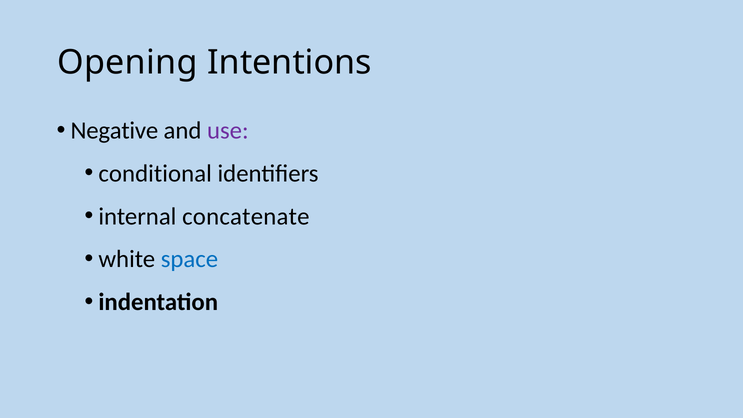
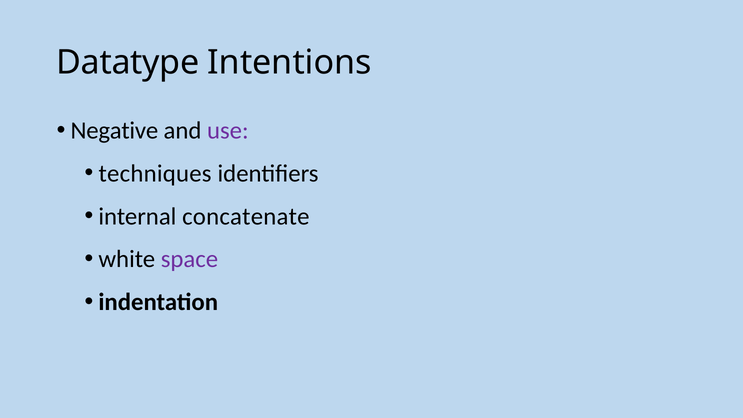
Opening: Opening -> Datatype (128, 62)
conditional: conditional -> techniques (155, 174)
space colour: blue -> purple (189, 259)
